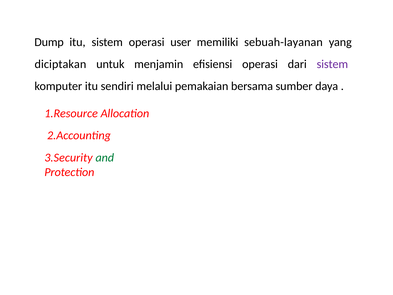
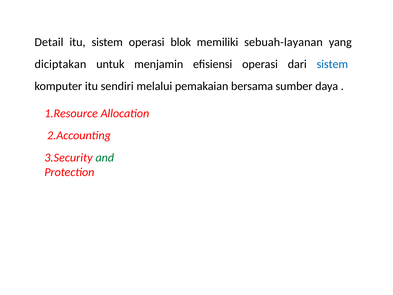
Dump: Dump -> Detail (49, 42)
user: user -> blok (181, 42)
sistem colour: purple -> blue (332, 64)
